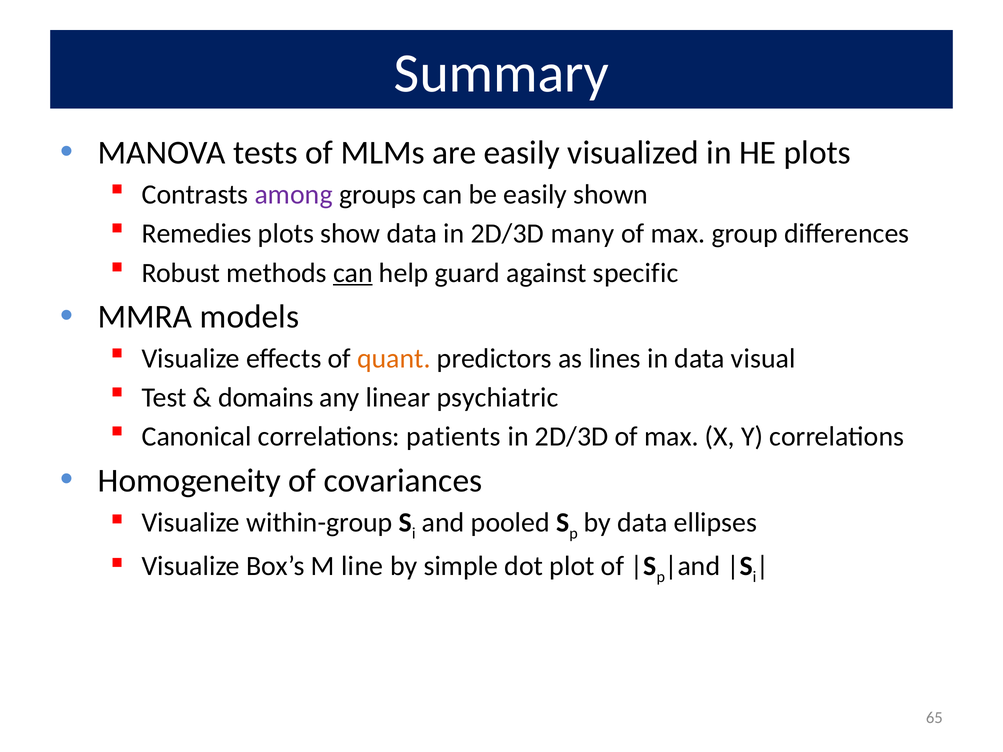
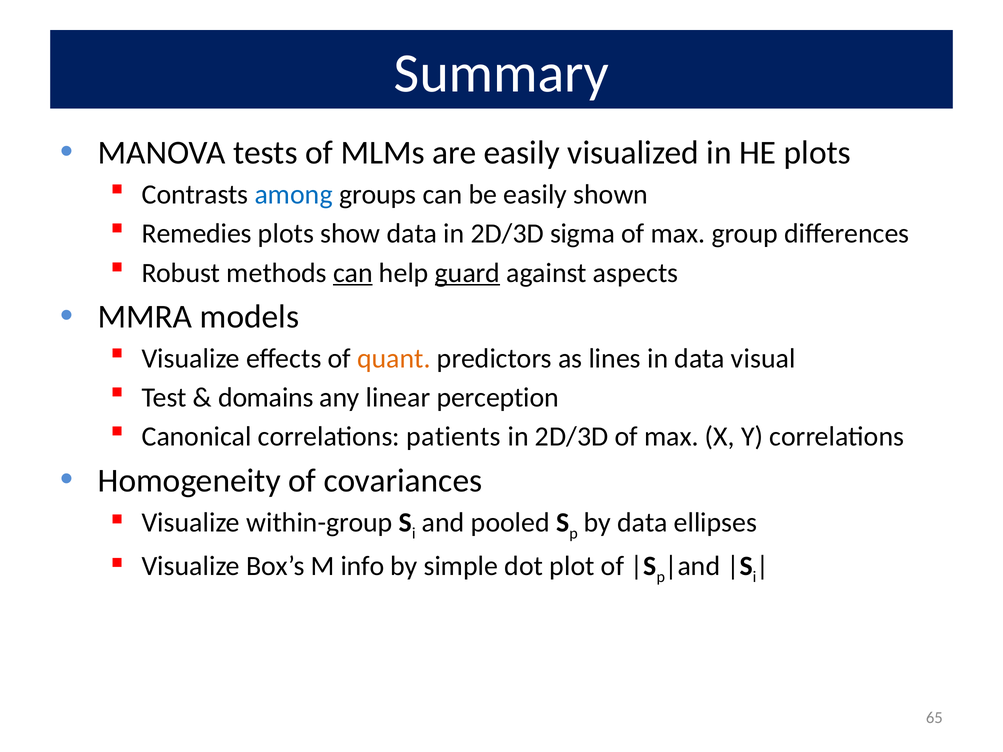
among colour: purple -> blue (294, 195)
many: many -> sigma (583, 234)
guard underline: none -> present (467, 273)
specific: specific -> aspects (636, 273)
psychiatric: psychiatric -> perception (498, 398)
line: line -> info (363, 566)
